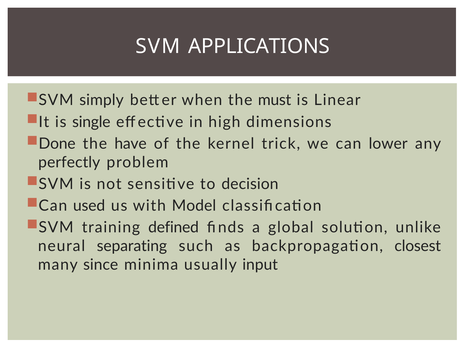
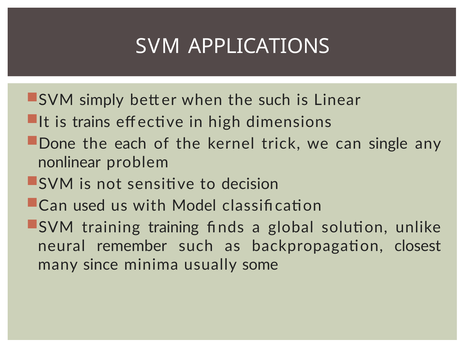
the must: must -> such (274, 100)
single: single -> trains (91, 122)
have: have -> each (130, 144)
lower: lower -> single (388, 144)
perfectly: perfectly -> nonlinear (69, 162)
training defined: defined -> training (174, 227)
separating: separating -> remember (132, 246)
input: input -> some (260, 264)
